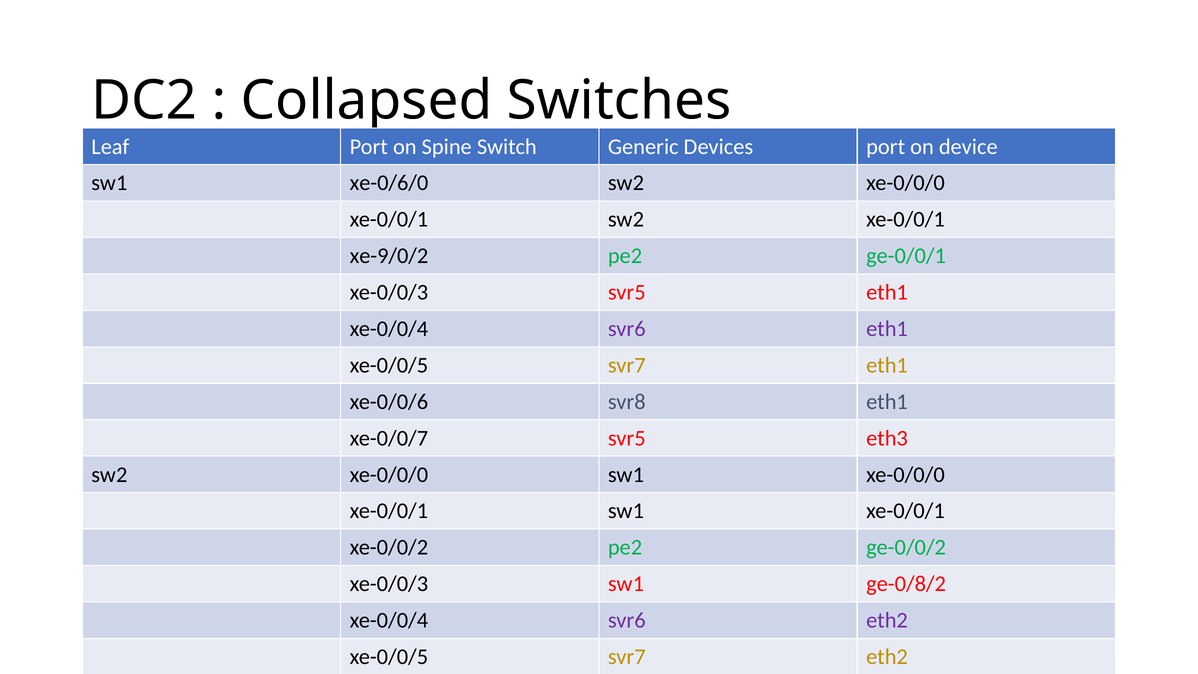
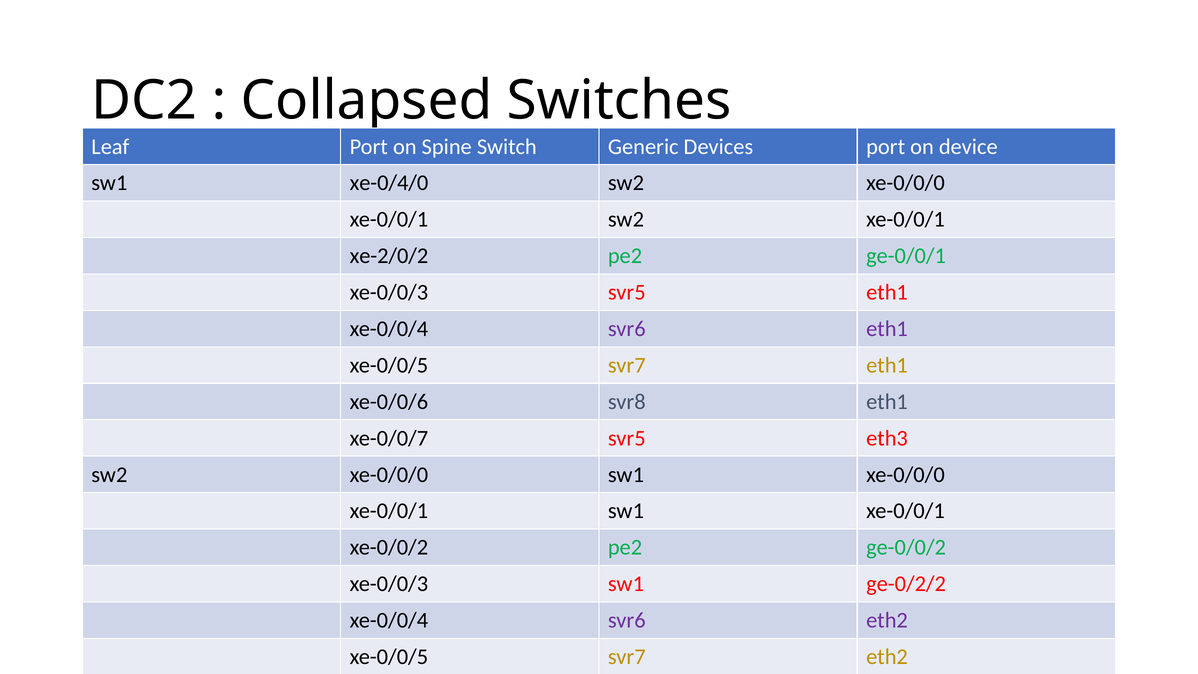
xe-0/6/0: xe-0/6/0 -> xe-0/4/0 (389, 183)
xe-9/0/2: xe-9/0/2 -> xe-2/0/2 (389, 256)
ge-0/8/2: ge-0/8/2 -> ge-0/2/2 (906, 584)
